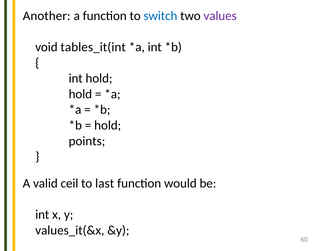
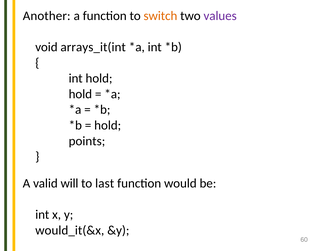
switch colour: blue -> orange (160, 16)
tables_it(int: tables_it(int -> arrays_it(int (93, 47)
ceil: ceil -> will (69, 183)
values_it(&x: values_it(&x -> would_it(&x (70, 230)
